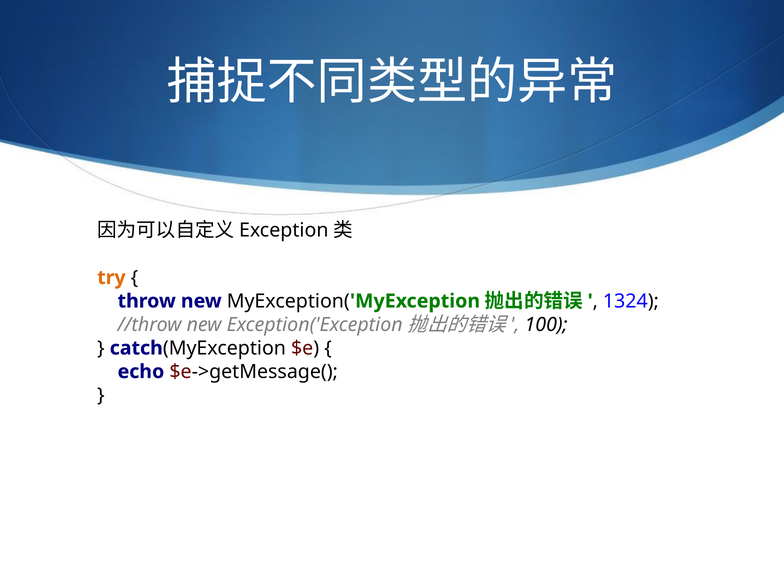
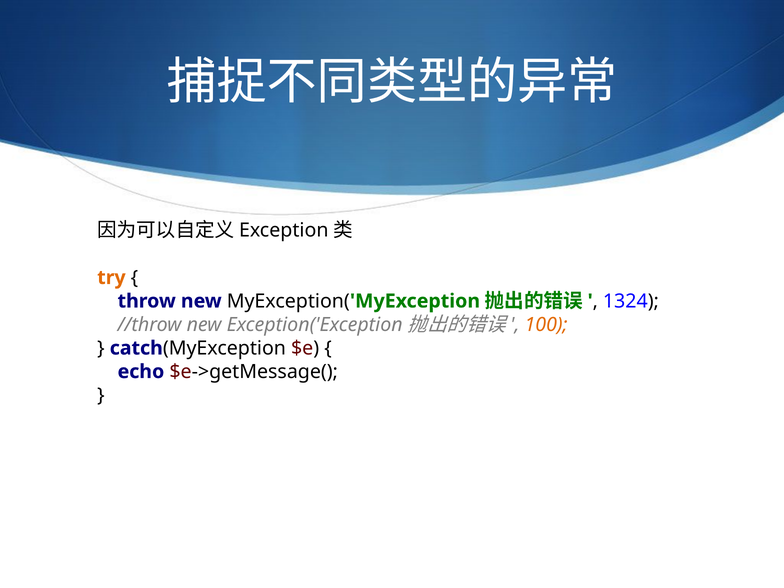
100 colour: black -> orange (546, 325)
